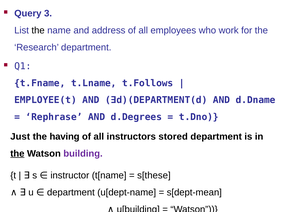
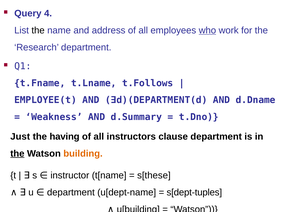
3: 3 -> 4 (48, 13)
who underline: none -> present (207, 30)
Rephrase: Rephrase -> Weakness (54, 117)
d.Degrees: d.Degrees -> d.Summary (136, 117)
stored: stored -> clause (173, 137)
building colour: purple -> orange (83, 154)
s[dept-mean: s[dept-mean -> s[dept-tuples (194, 193)
